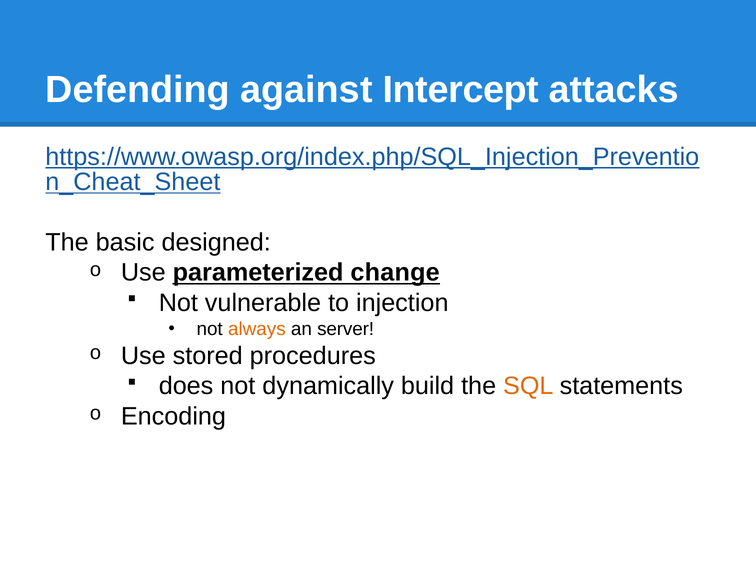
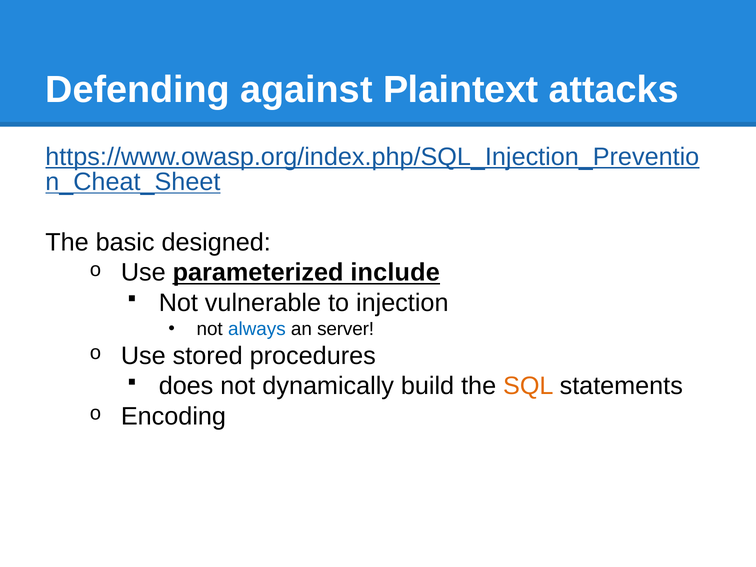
Intercept: Intercept -> Plaintext (461, 90)
change: change -> include (395, 273)
always colour: orange -> blue (257, 329)
